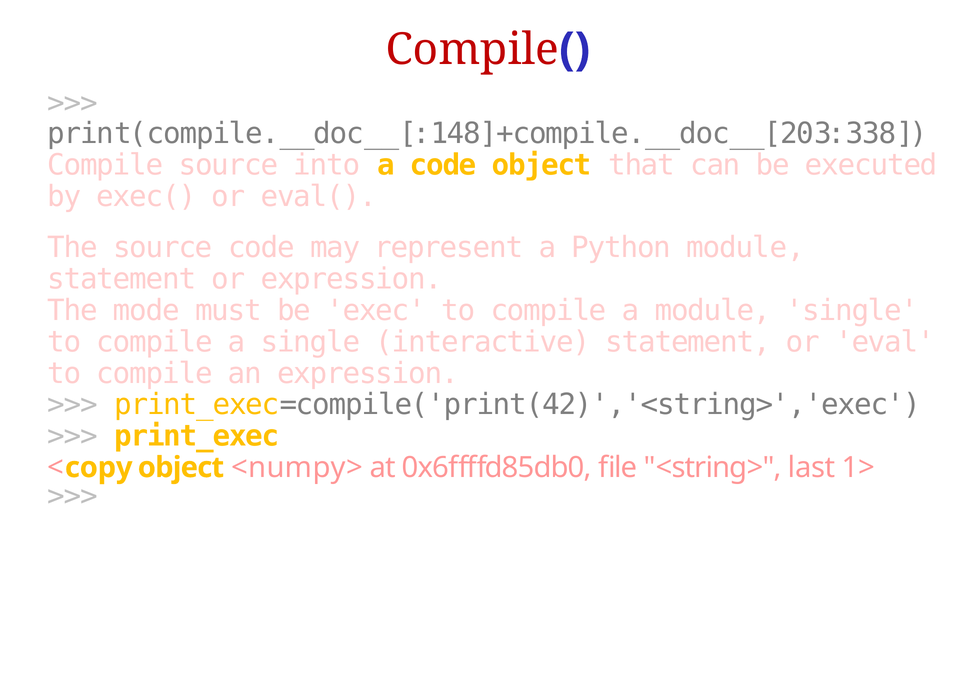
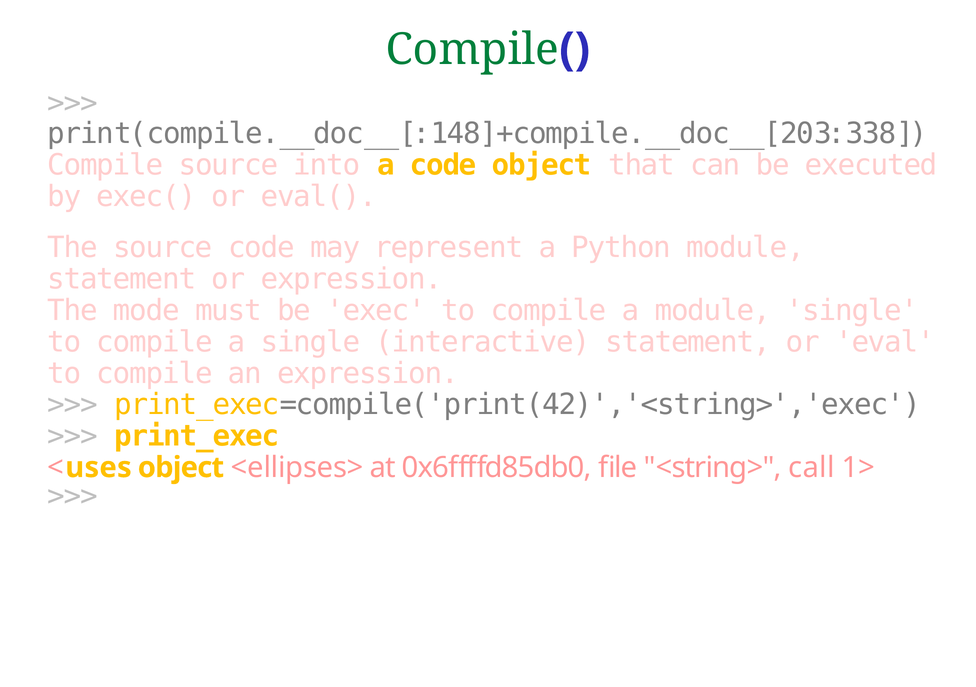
Compile colour: red -> green (472, 50)
copy: copy -> uses (98, 468)
<numpy>: <numpy> -> <ellipses> (297, 468)
last: last -> call (811, 468)
